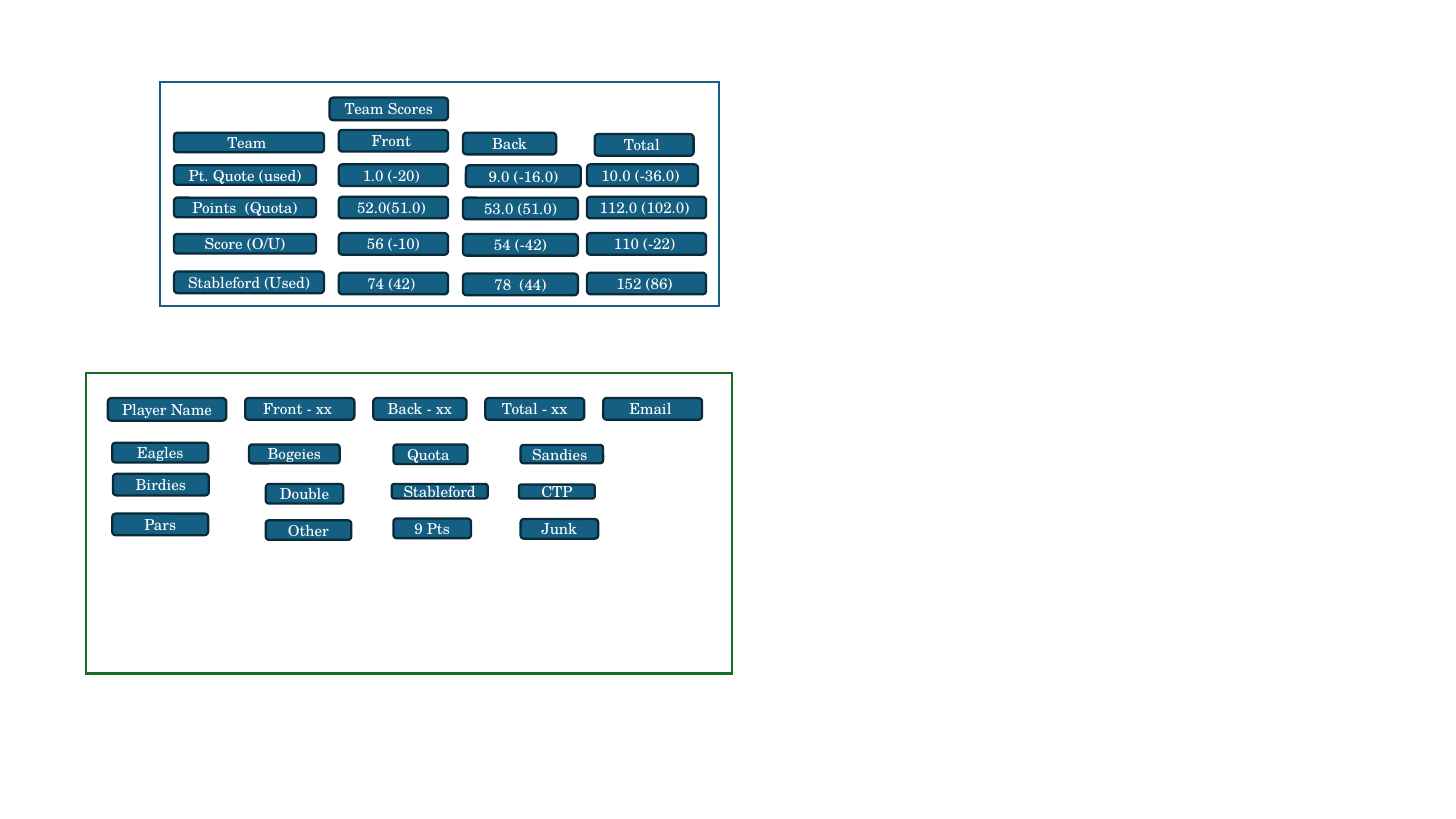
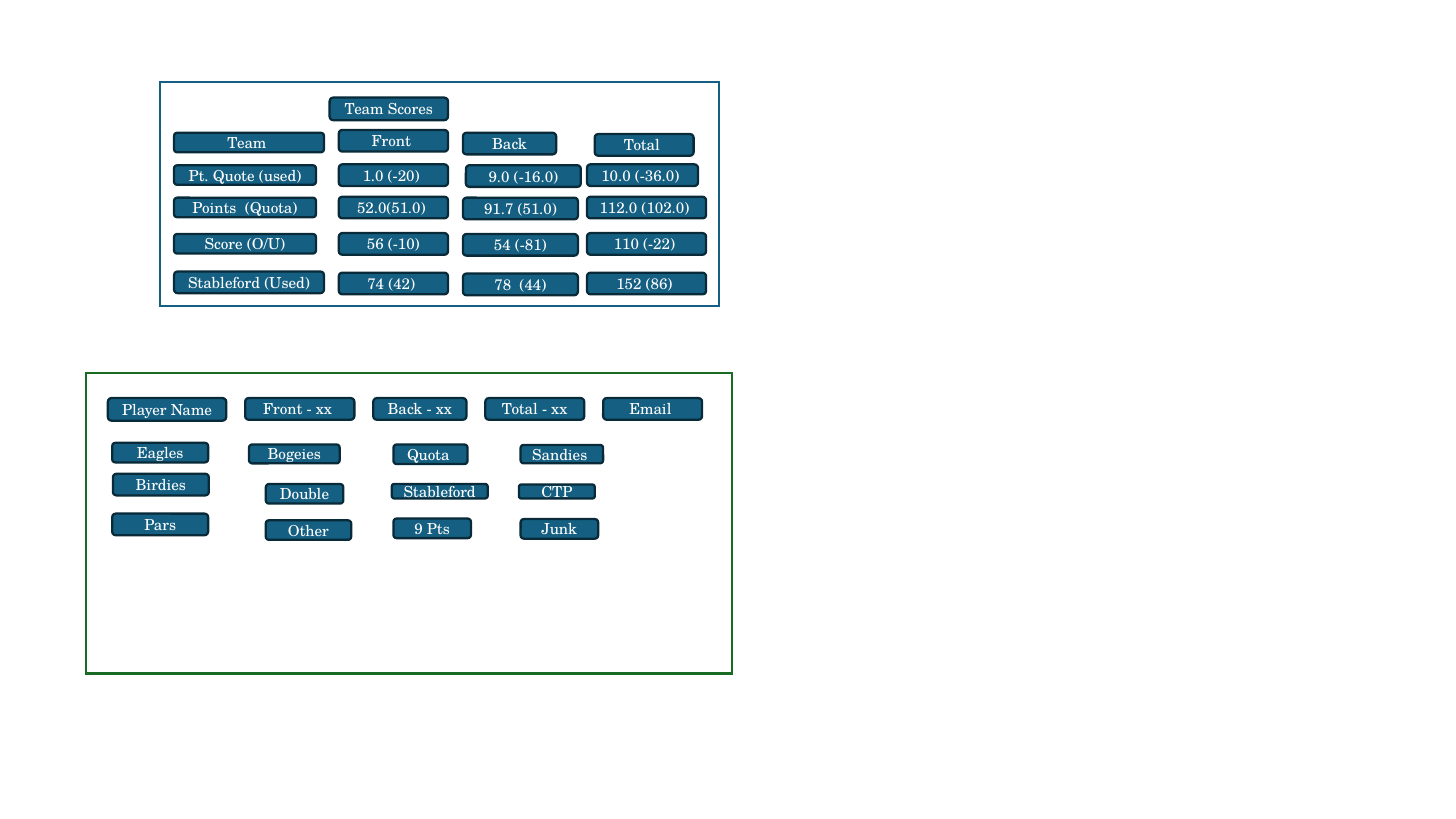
53.0: 53.0 -> 91.7 (499, 210)
-42: -42 -> -81 (531, 246)
